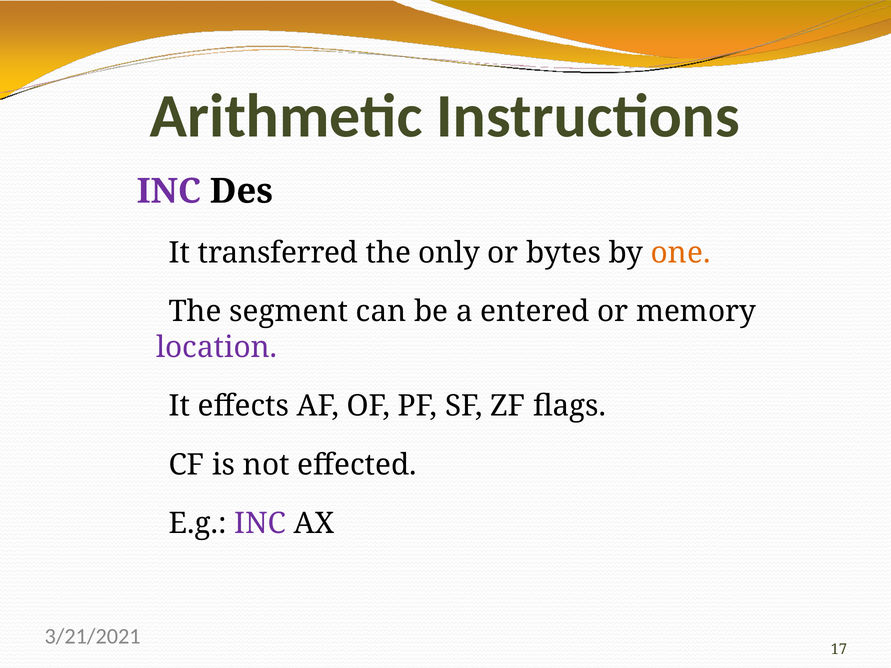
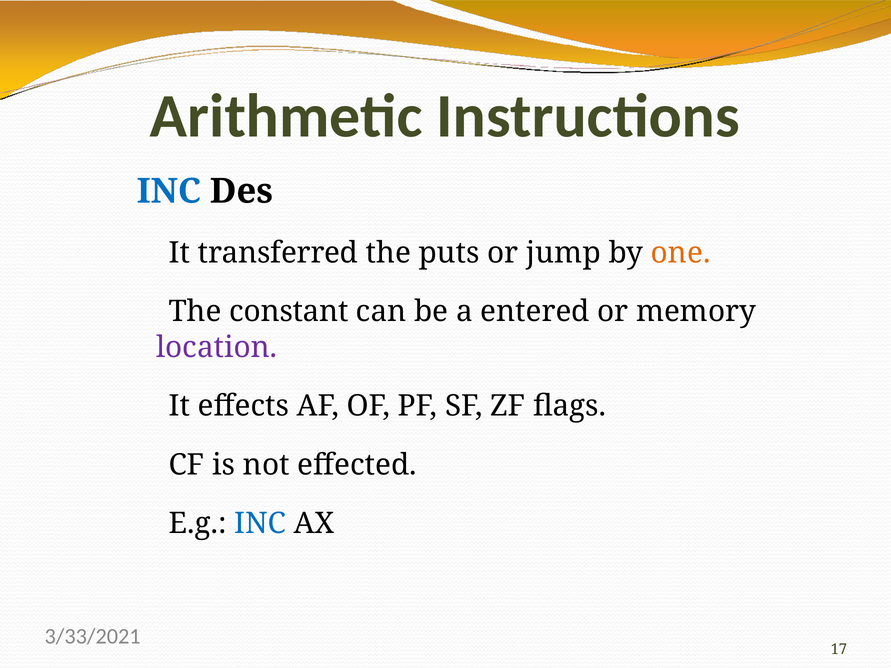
INC colour: purple -> blue (169, 191)
only: only -> puts (449, 253)
bytes: bytes -> jump (563, 253)
segment: segment -> constant (289, 312)
INC colour: purple -> blue (260, 524)
3/21/2021: 3/21/2021 -> 3/33/2021 (93, 636)
